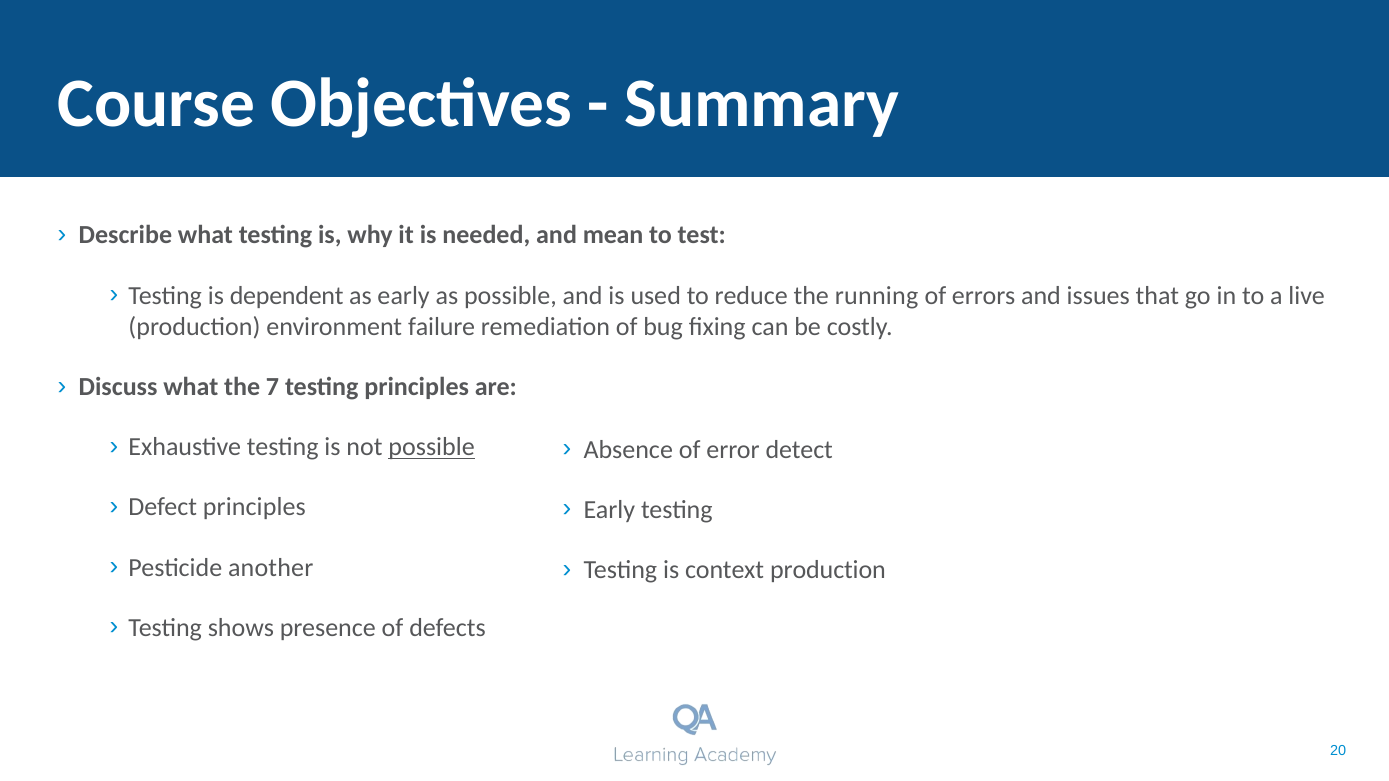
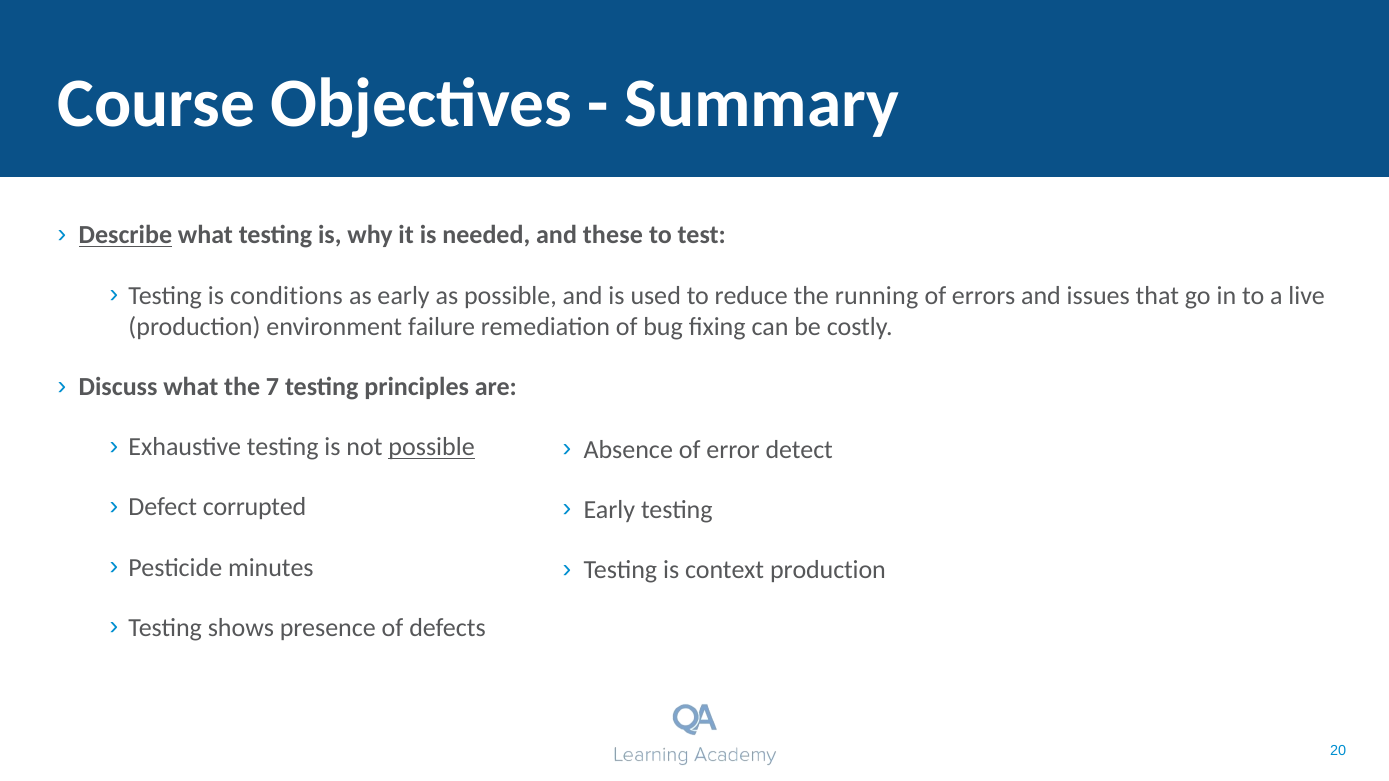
Describe underline: none -> present (125, 235)
mean: mean -> these (613, 235)
dependent: dependent -> conditions (286, 296)
Defect principles: principles -> corrupted (255, 508)
another: another -> minutes (271, 568)
